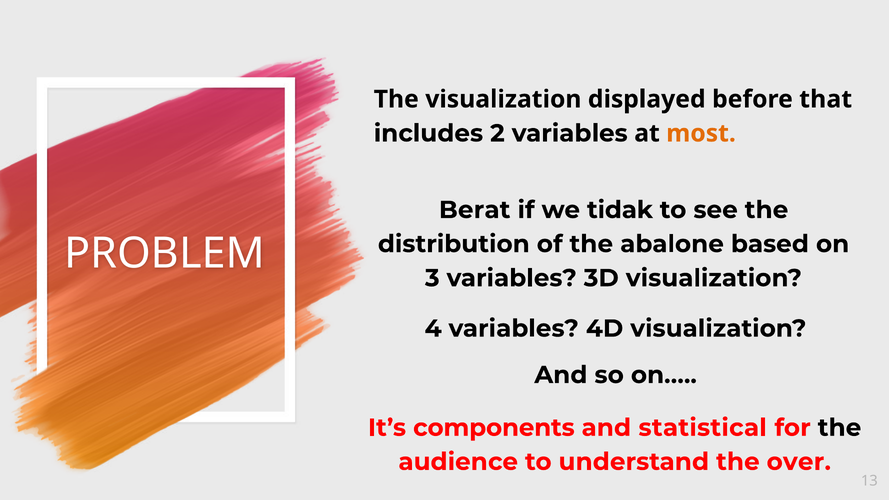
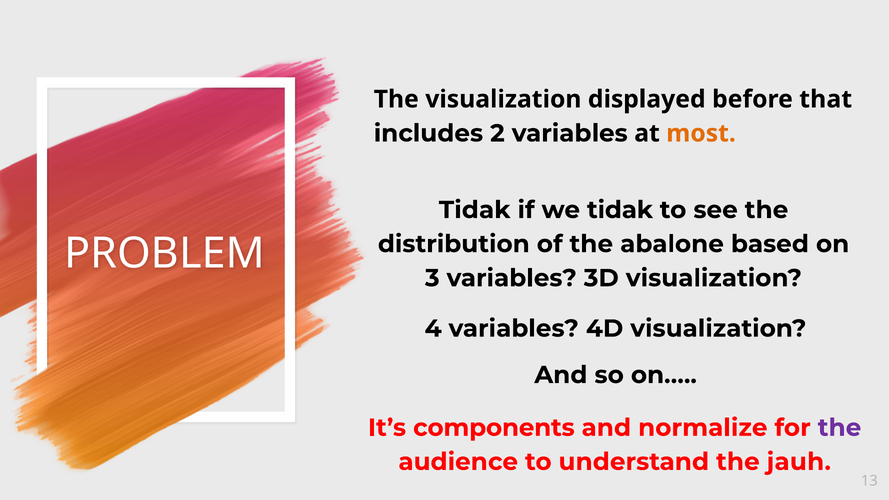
Berat: Berat -> Tidak (475, 210)
statistical: statistical -> normalize (703, 428)
the colour: black -> purple (840, 428)
over: over -> jauh (799, 462)
